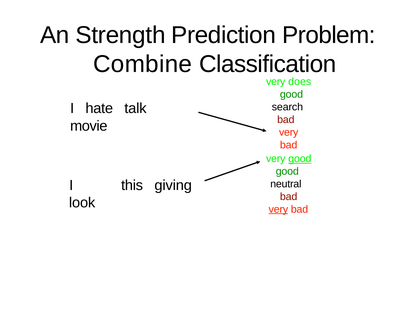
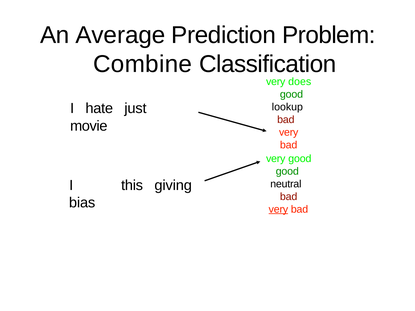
Strength: Strength -> Average (120, 35)
talk: talk -> just (135, 108)
search: search -> lookup (287, 107)
good underline: present -> none (300, 159)
look: look -> bias (82, 203)
